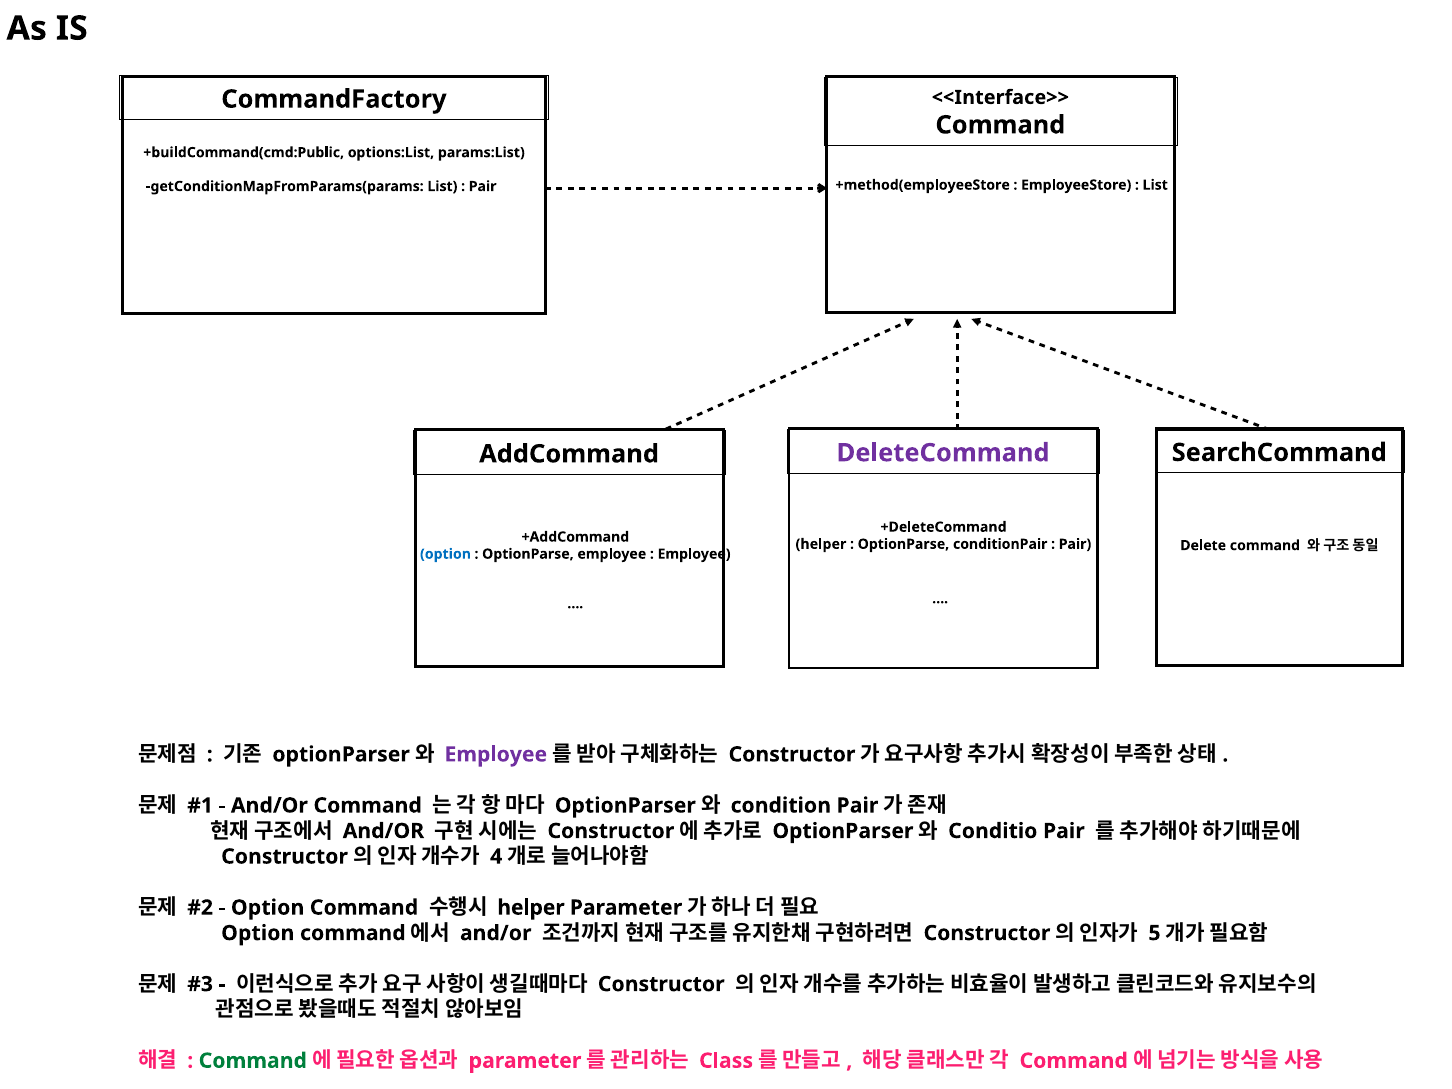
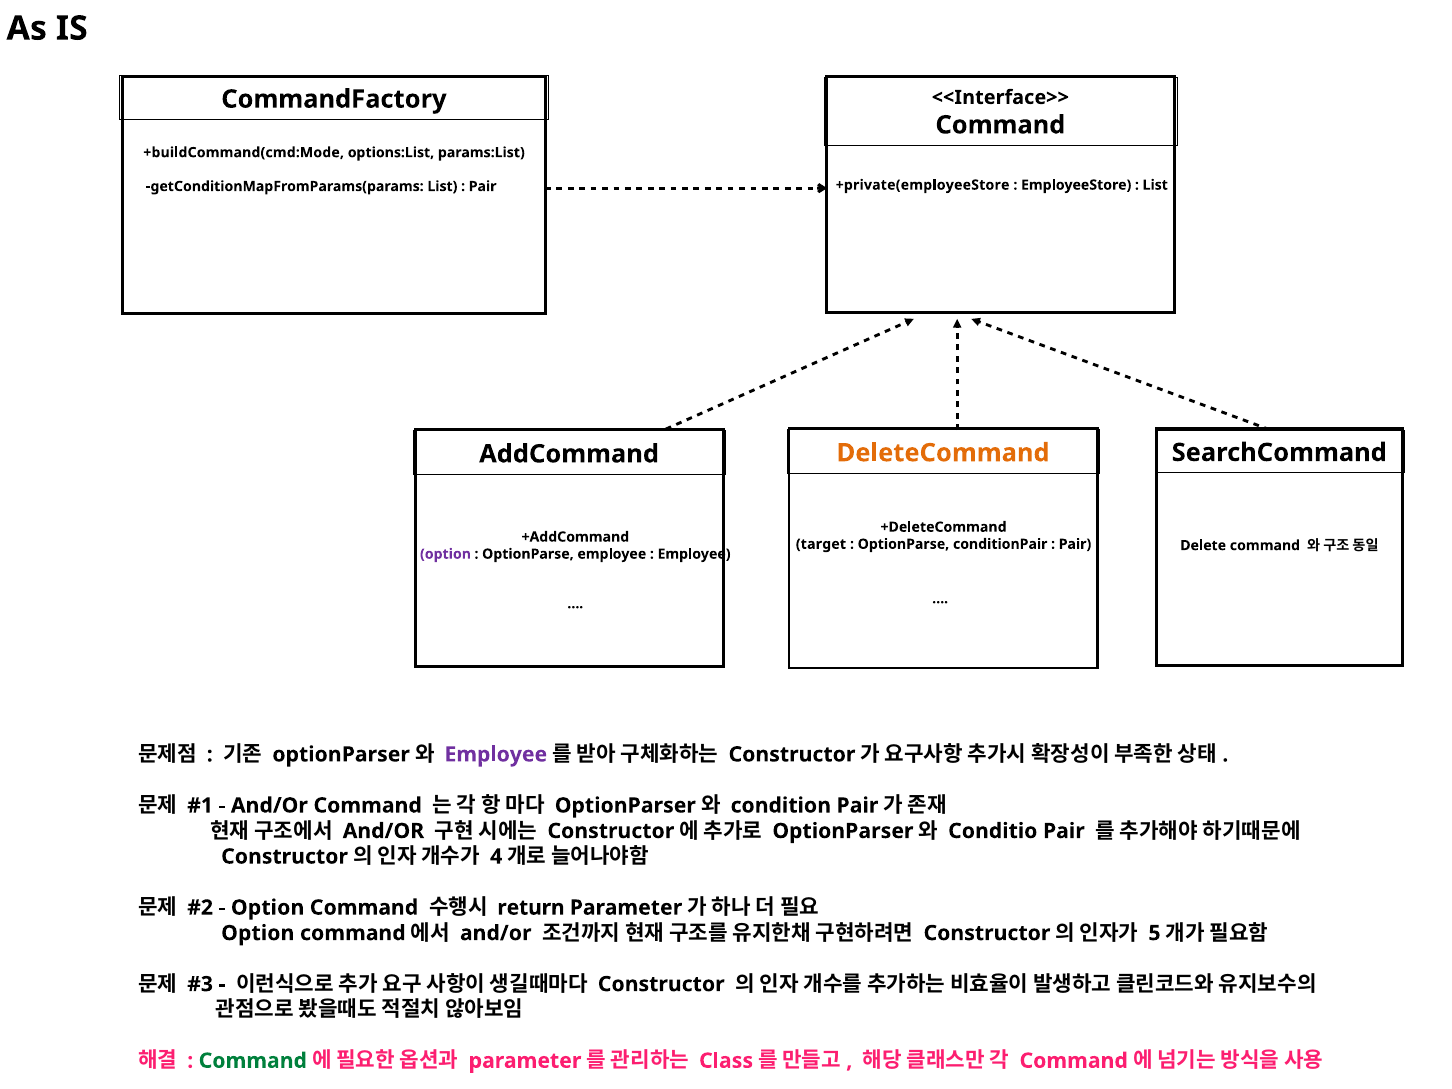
+buildCommand(cmd:Public: +buildCommand(cmd:Public -> +buildCommand(cmd:Mode (244, 153)
+method(employeeStore: +method(employeeStore -> +private(employeeStore (923, 185)
DeleteCommand colour: purple -> orange (943, 453)
helper: helper -> target (821, 544)
option colour: blue -> purple (445, 554)
helper: helper -> return (531, 908)
